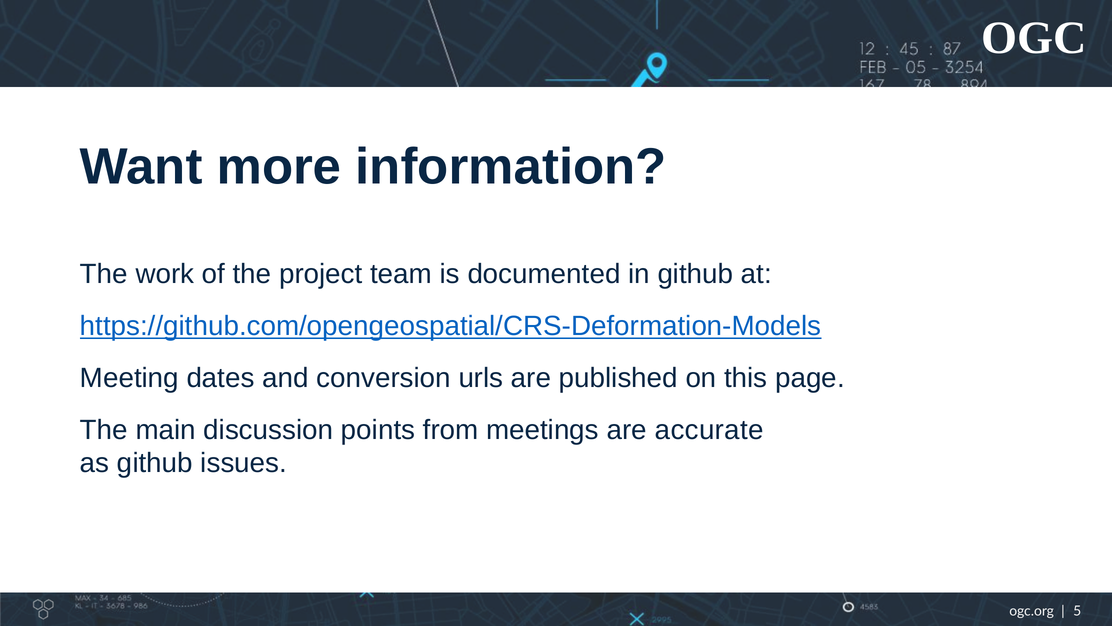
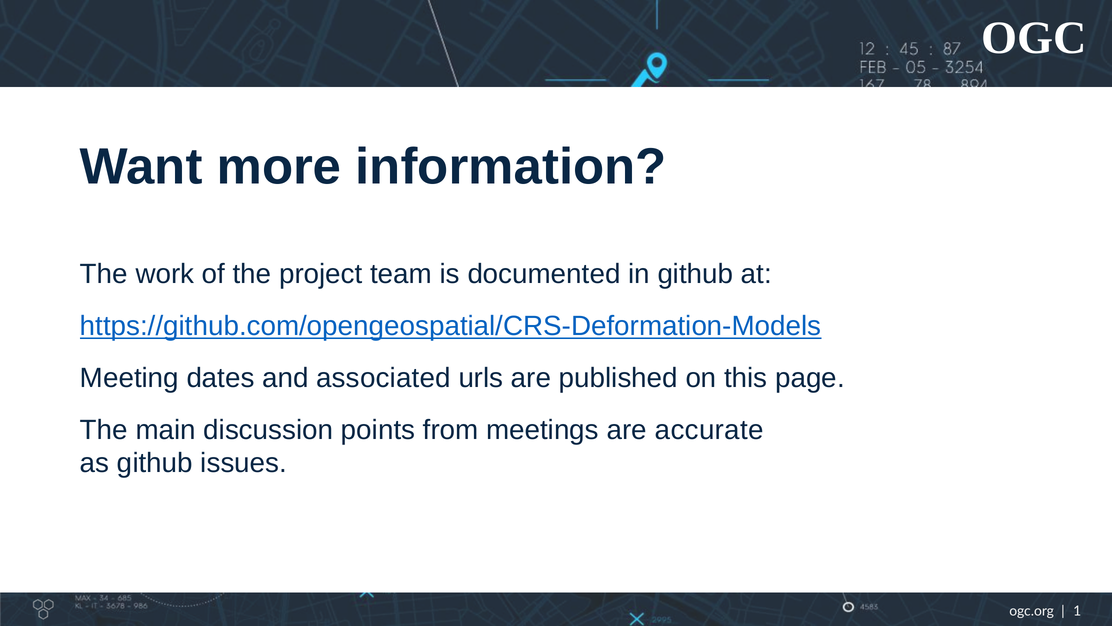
conversion: conversion -> associated (383, 378)
5: 5 -> 1 (1077, 611)
